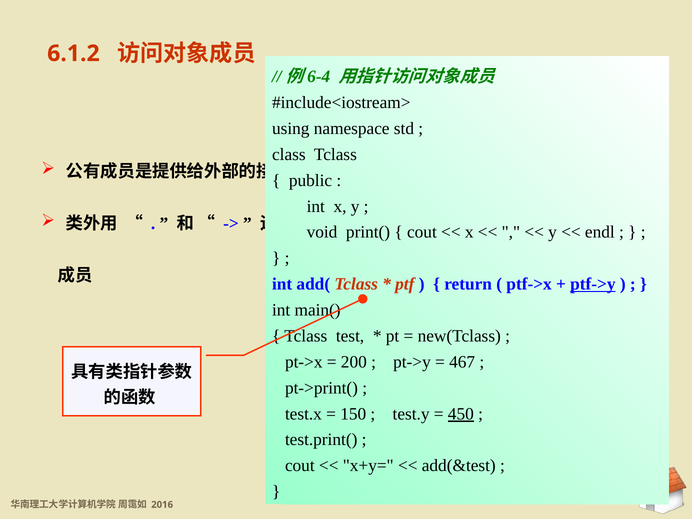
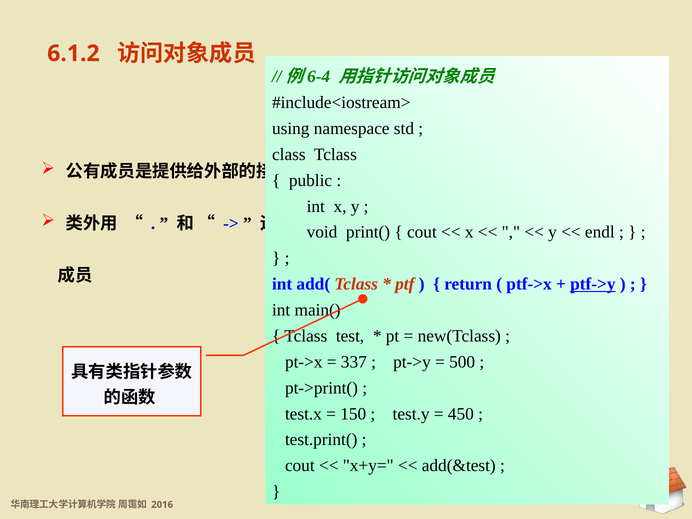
200: 200 -> 337 (354, 362)
467: 467 -> 500 (462, 362)
450 underline: present -> none (461, 414)
